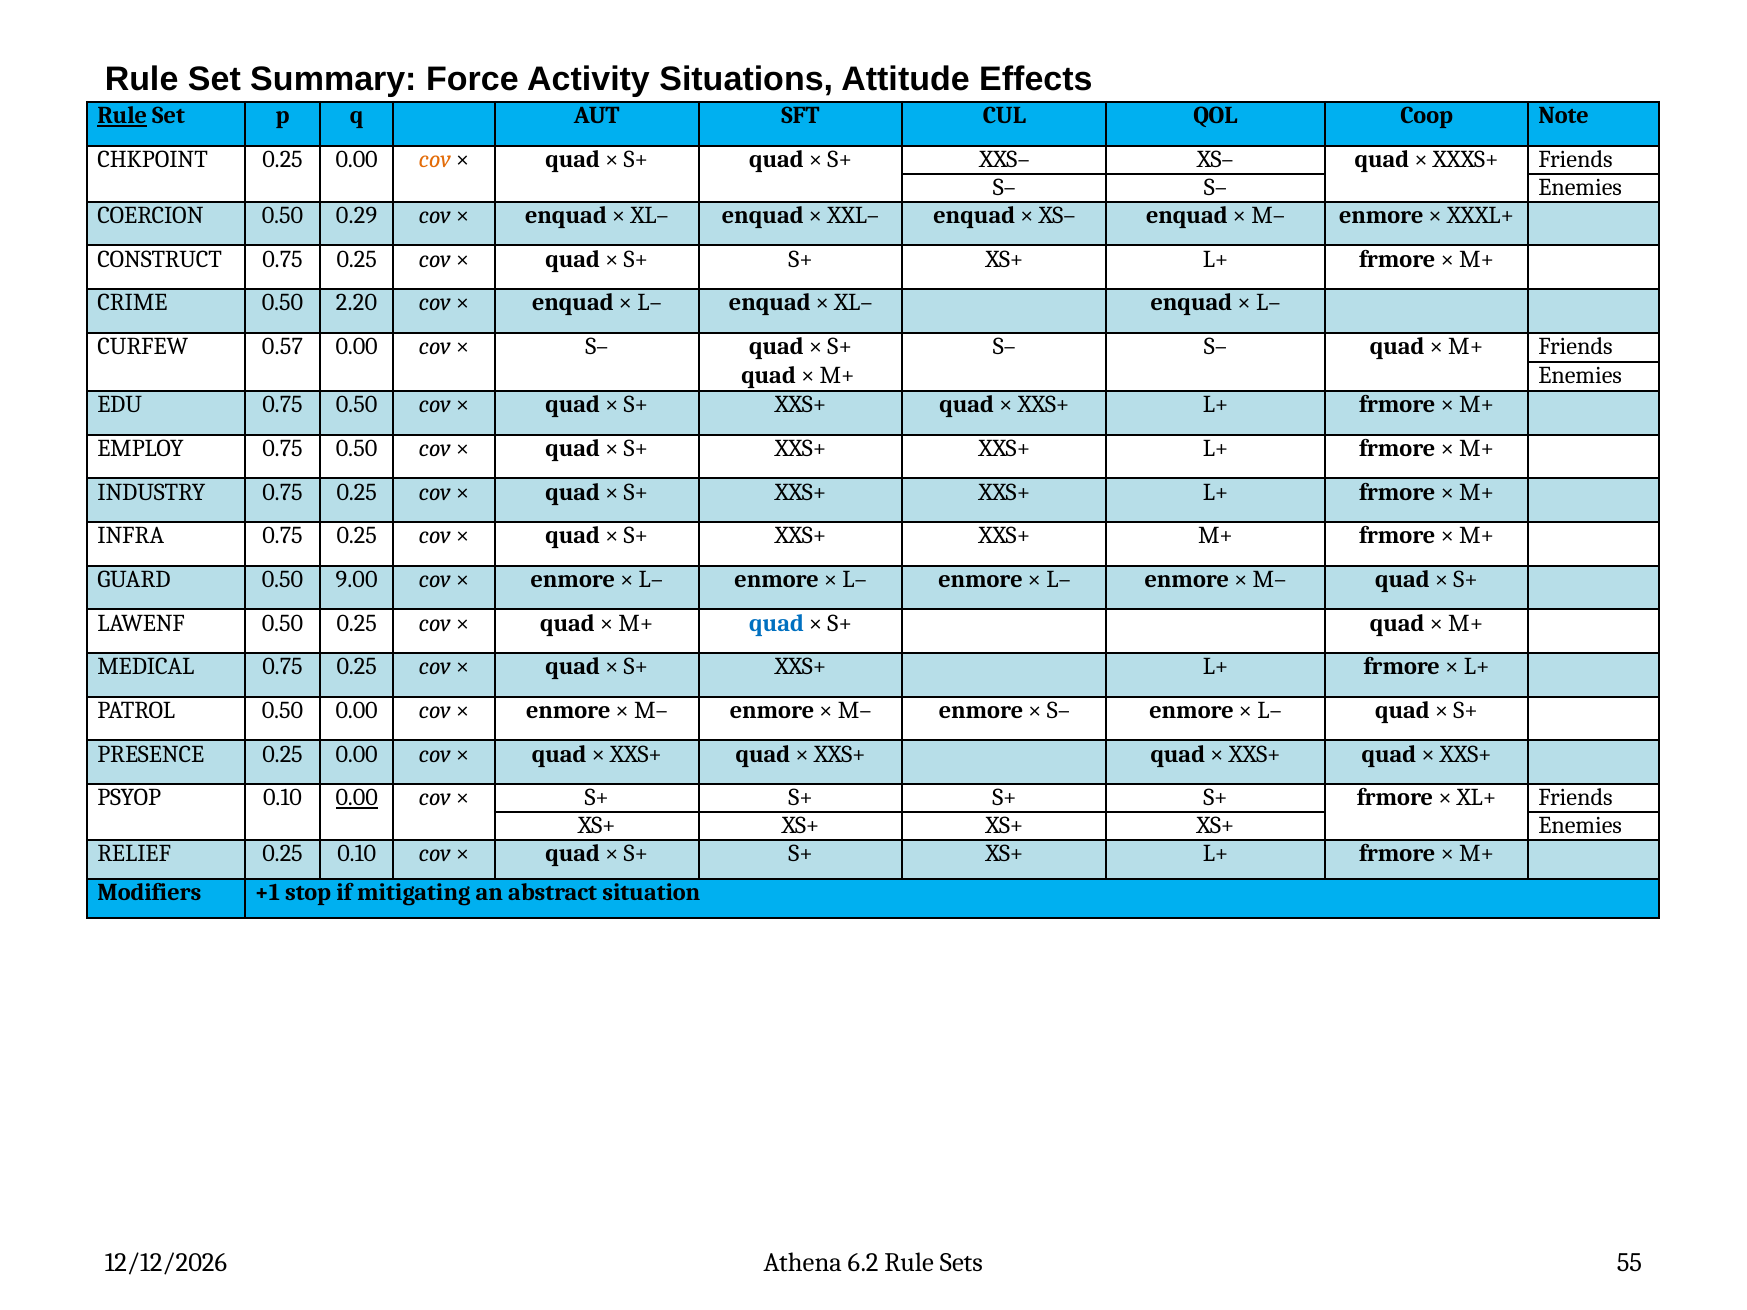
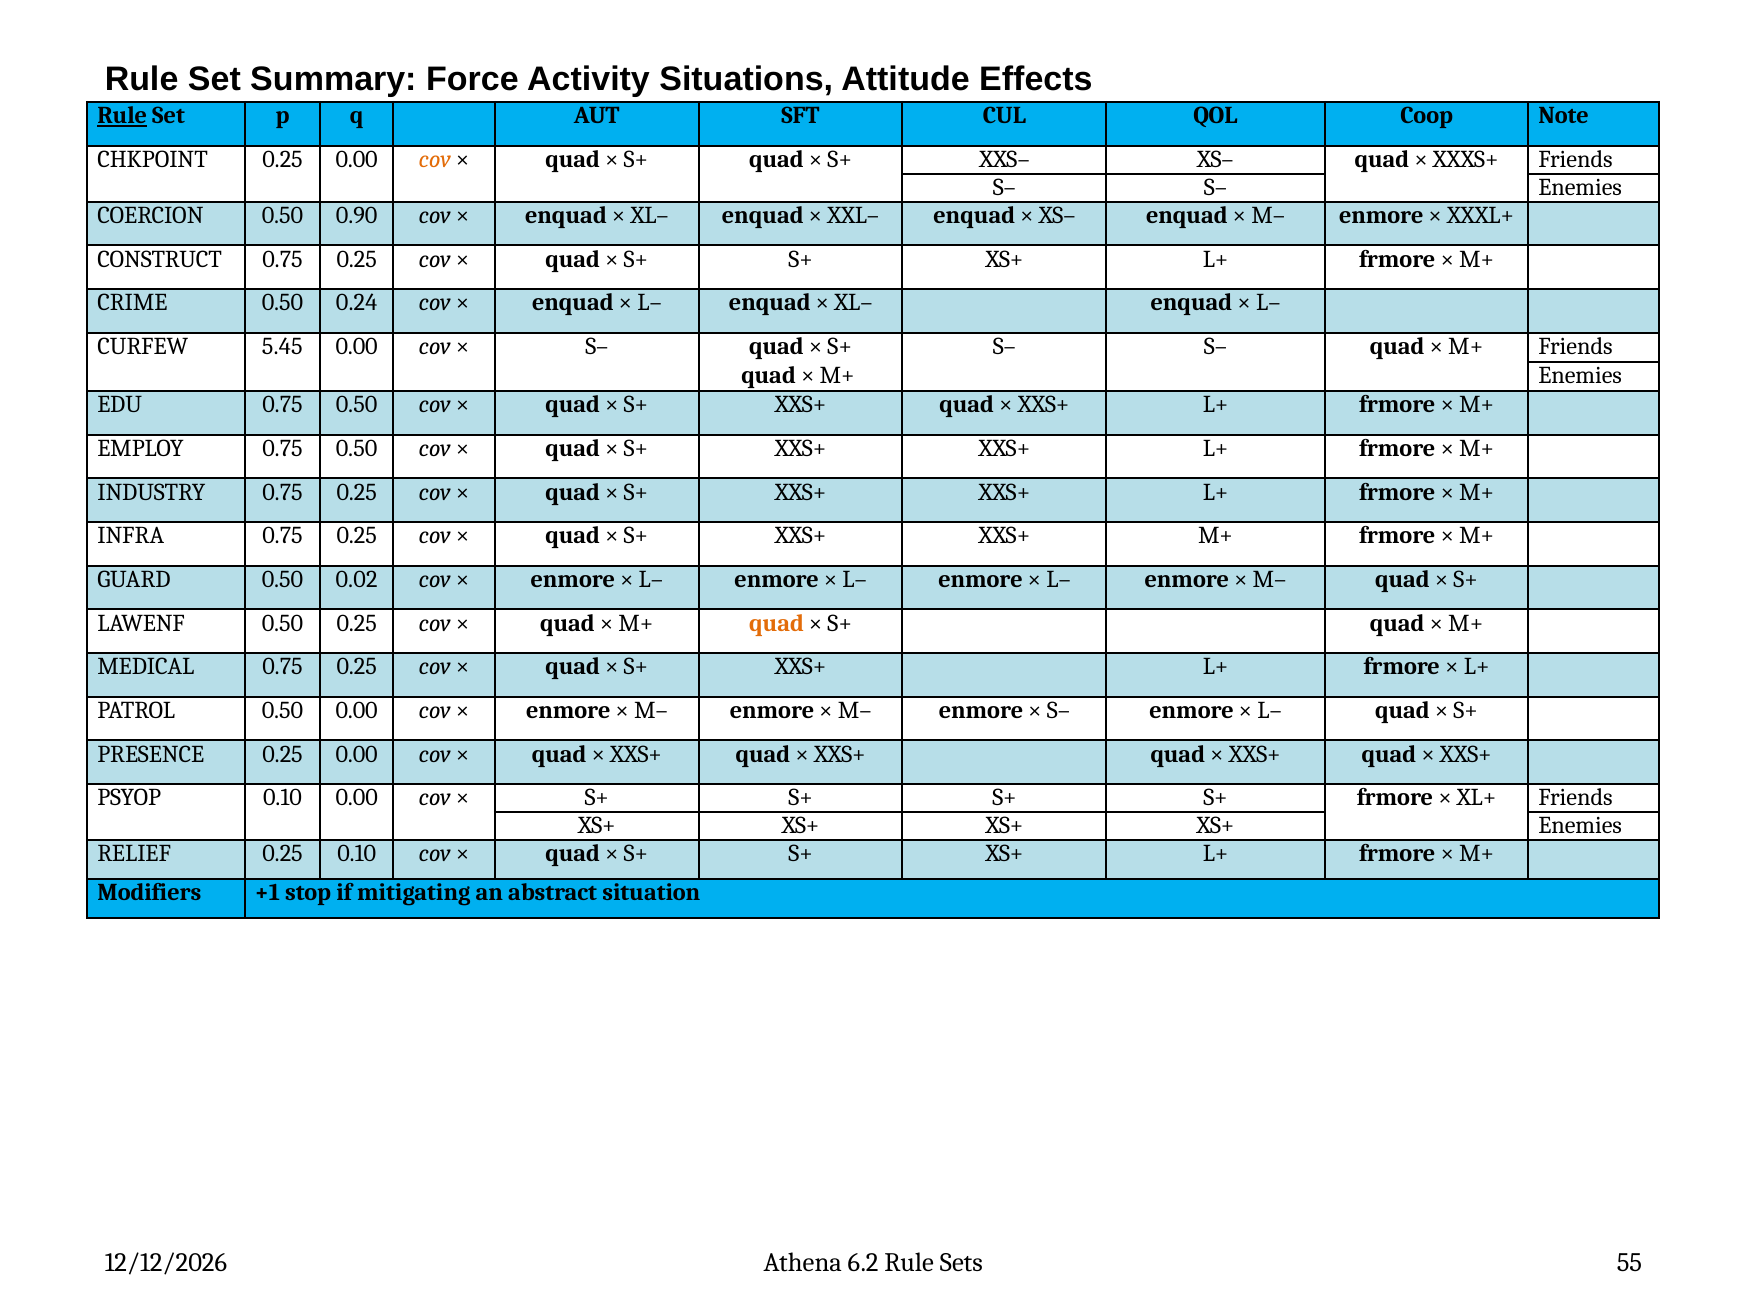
0.29: 0.29 -> 0.90 (357, 216)
2.20: 2.20 -> 0.24 (357, 303)
0.57: 0.57 -> 5.45 (282, 347)
9.00: 9.00 -> 0.02 (357, 580)
quad colour: blue -> orange (777, 623)
0.00 underline: present -> none (357, 798)
